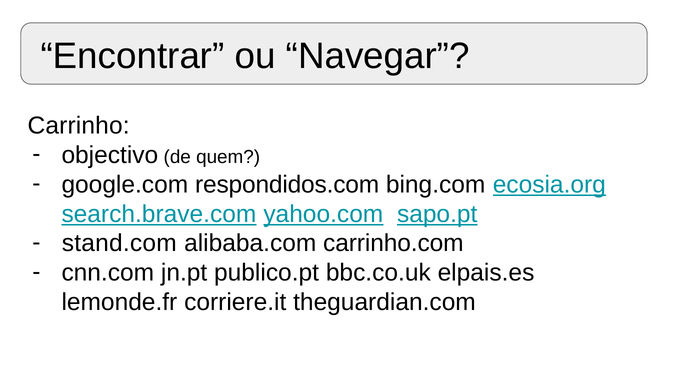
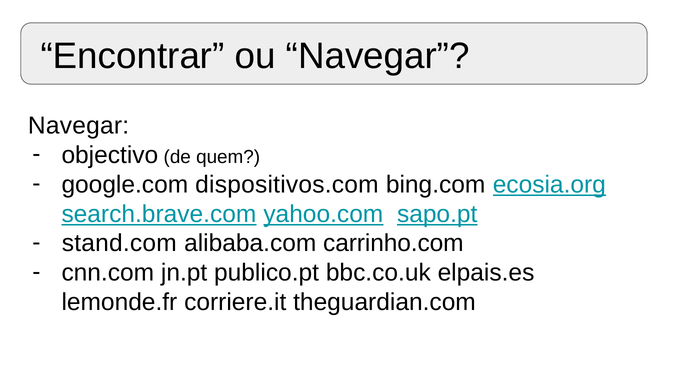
Carrinho: Carrinho -> Navegar (79, 126)
respondidos.com: respondidos.com -> dispositivos.com (287, 185)
